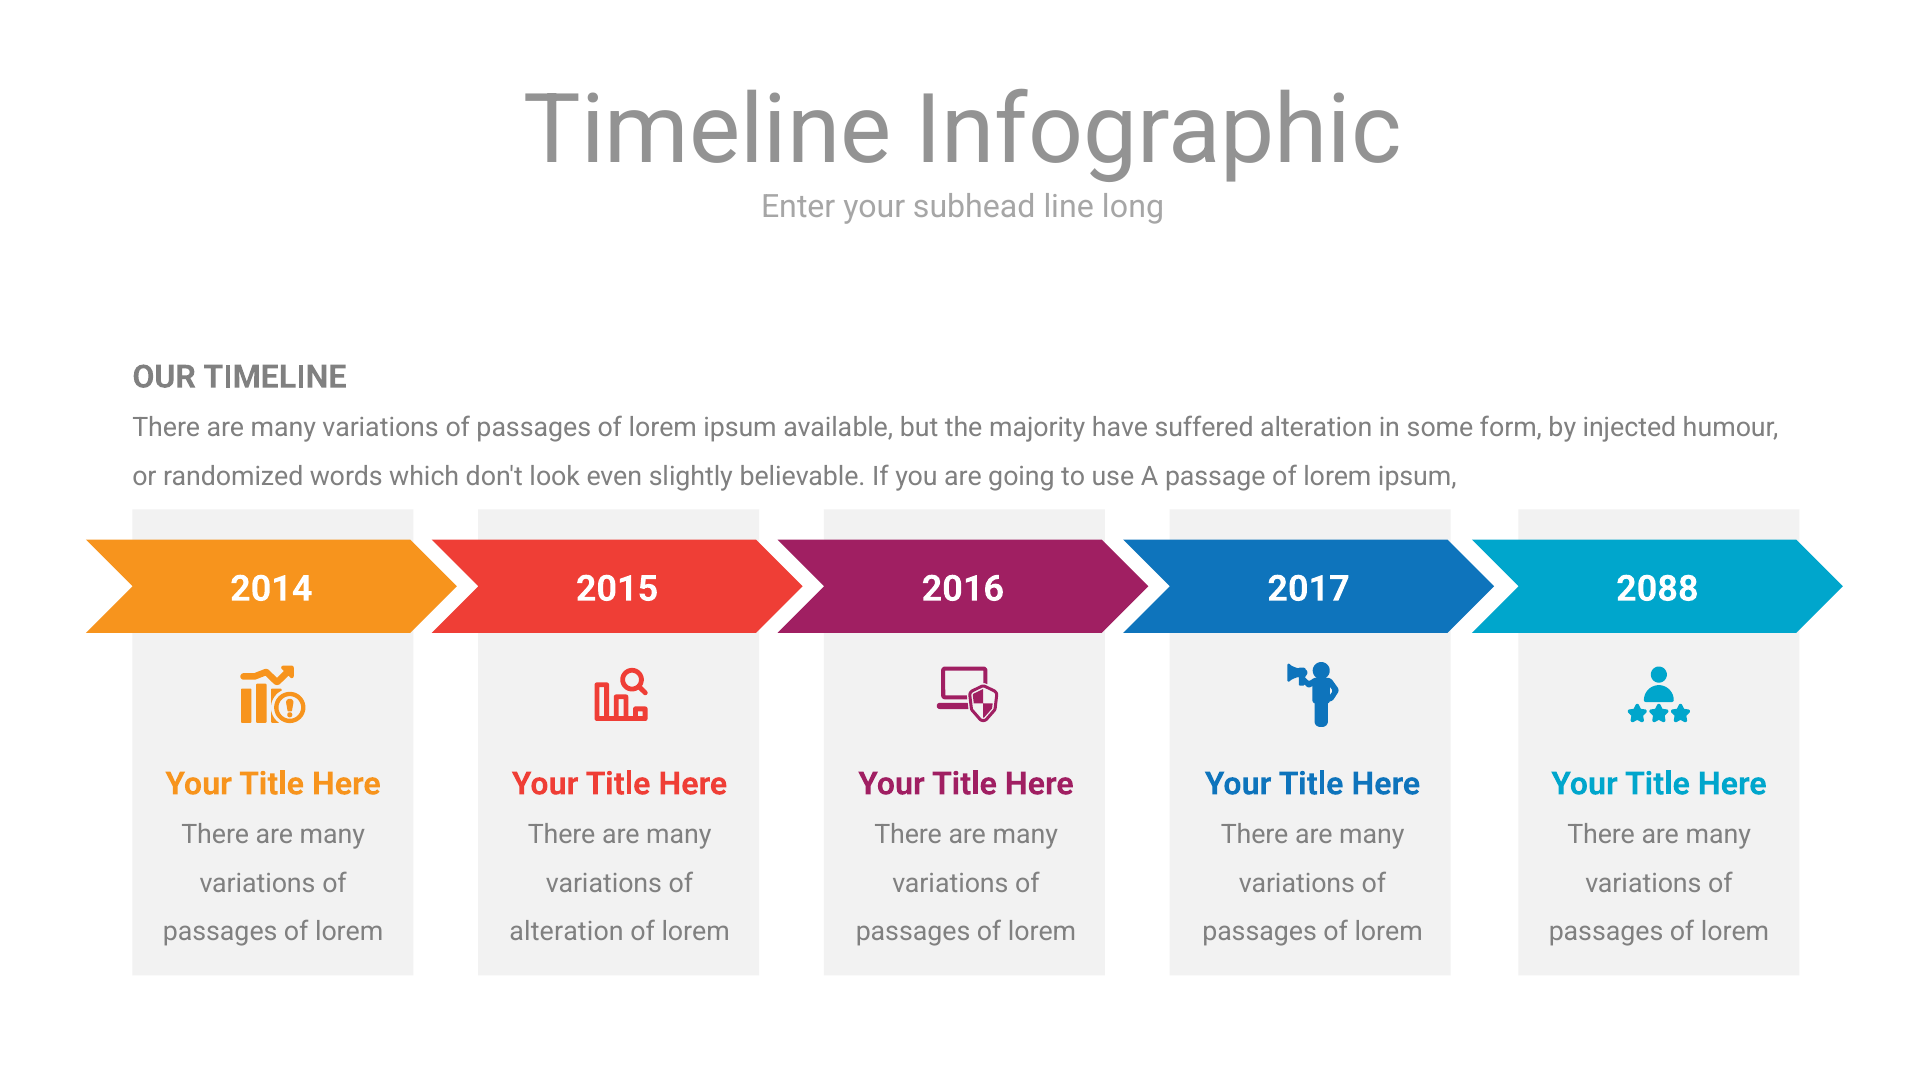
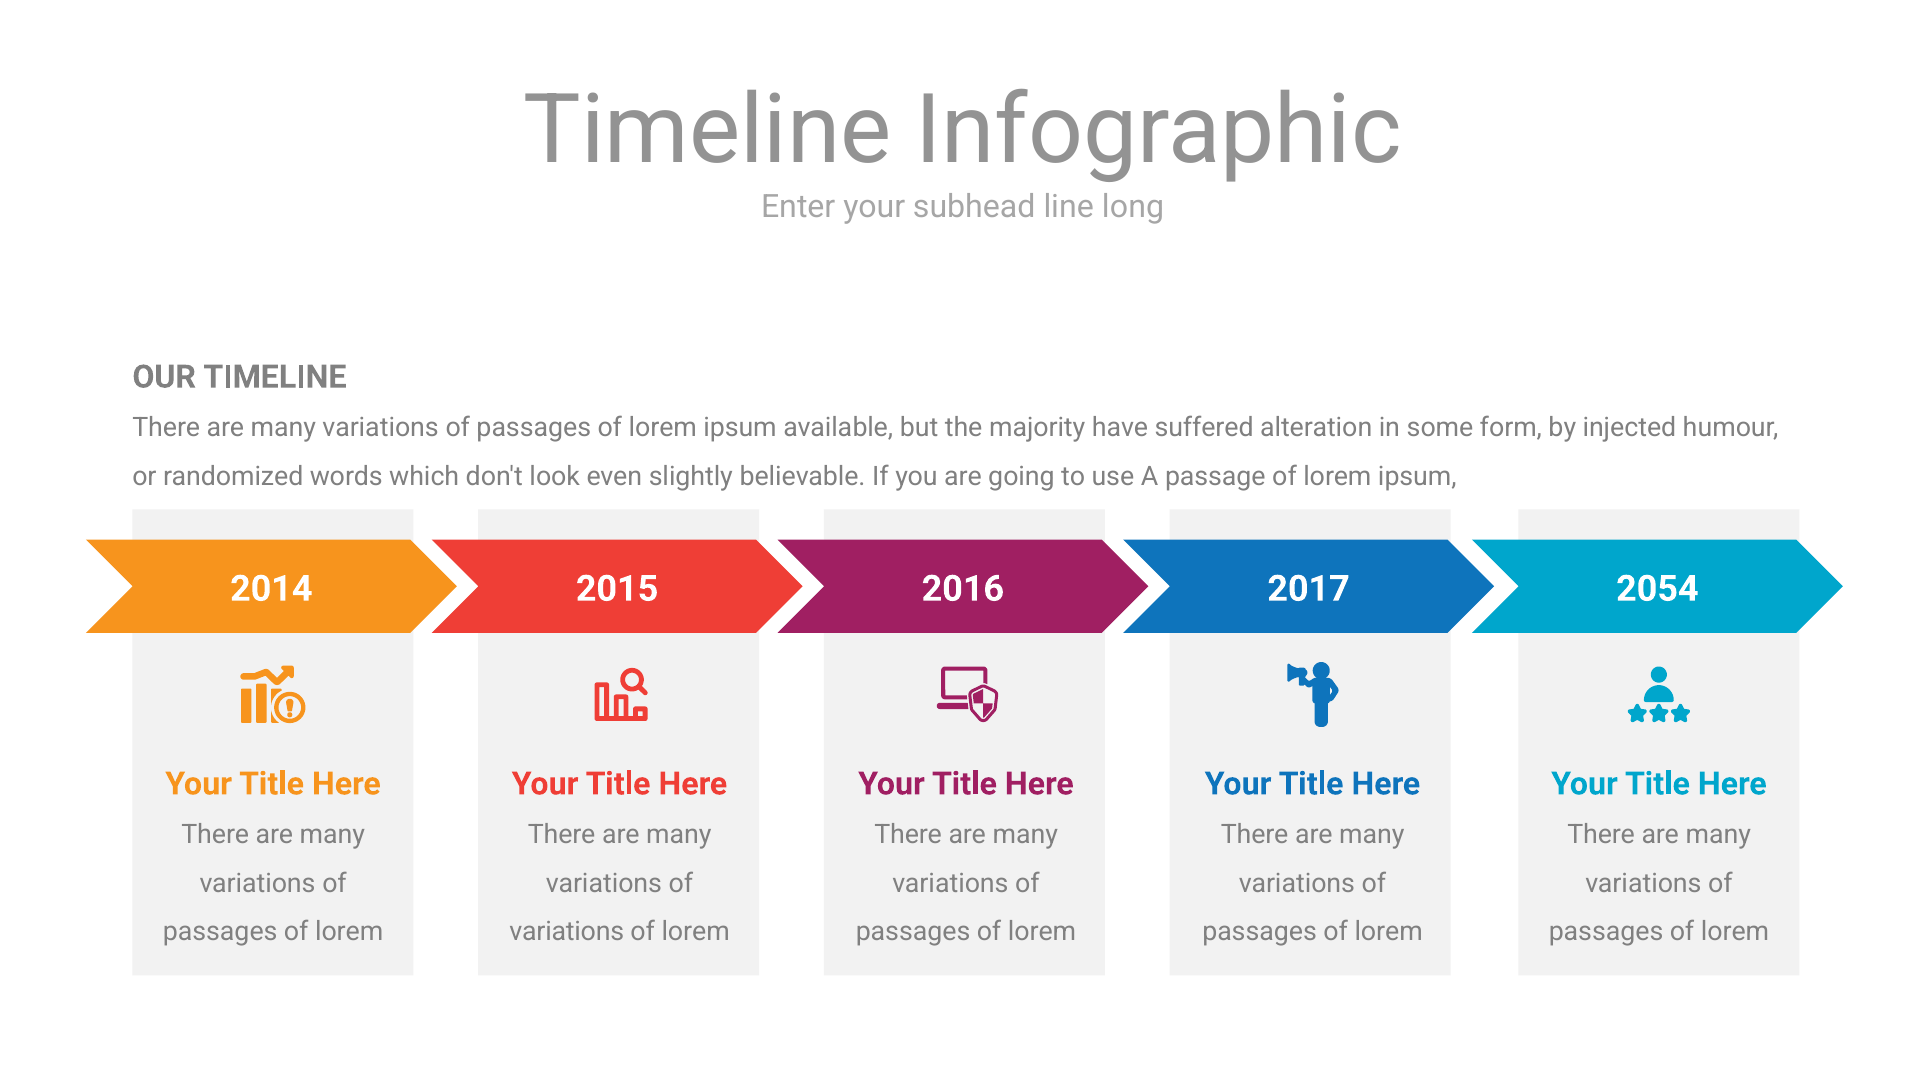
2088: 2088 -> 2054 (1657, 589)
alteration: alteration -> variations (567, 932)
